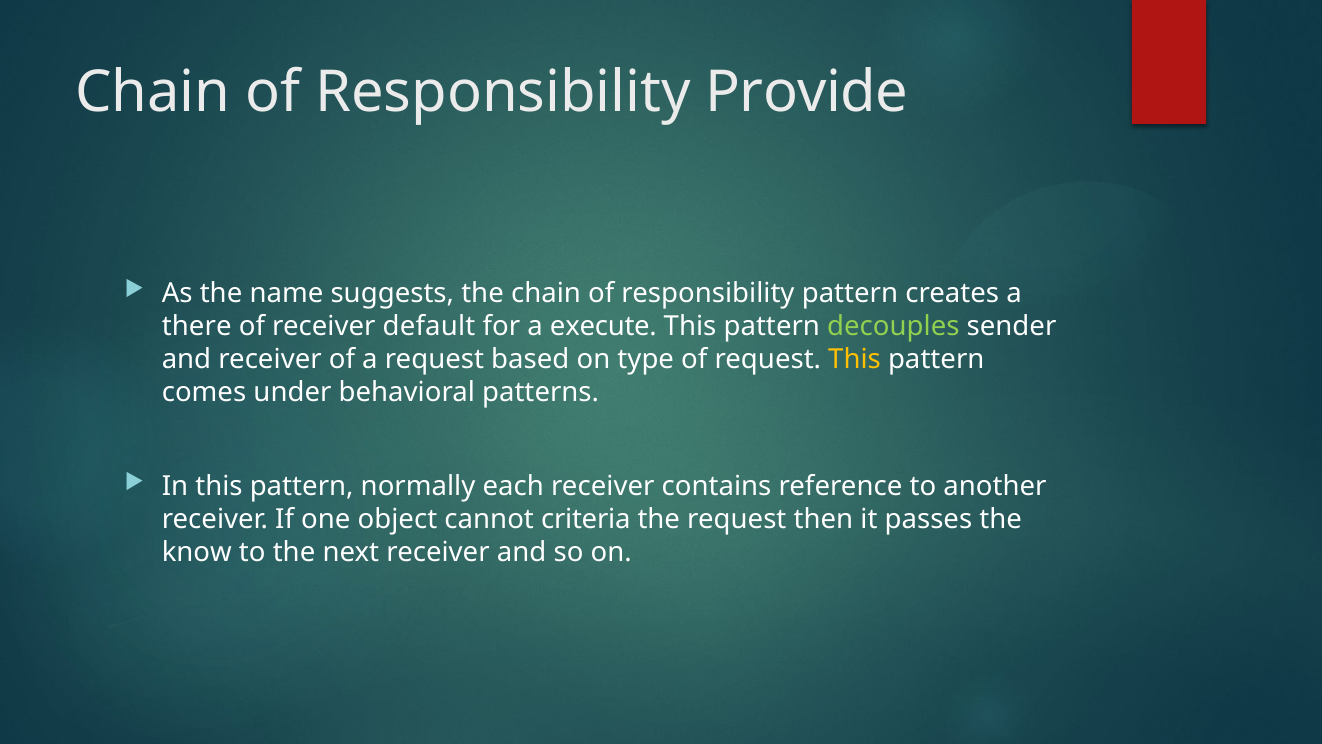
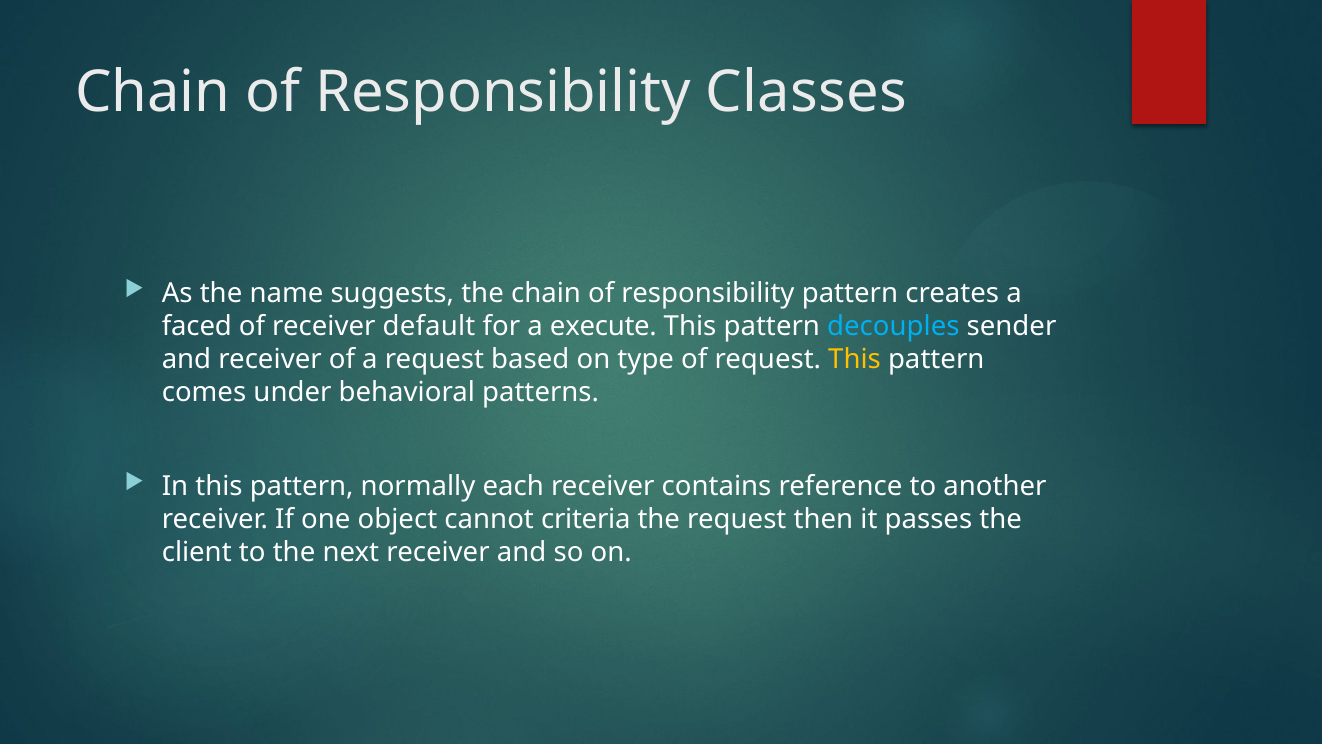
Provide: Provide -> Classes (807, 93)
there: there -> faced (197, 326)
decouples colour: light green -> light blue (893, 326)
know: know -> client (197, 552)
